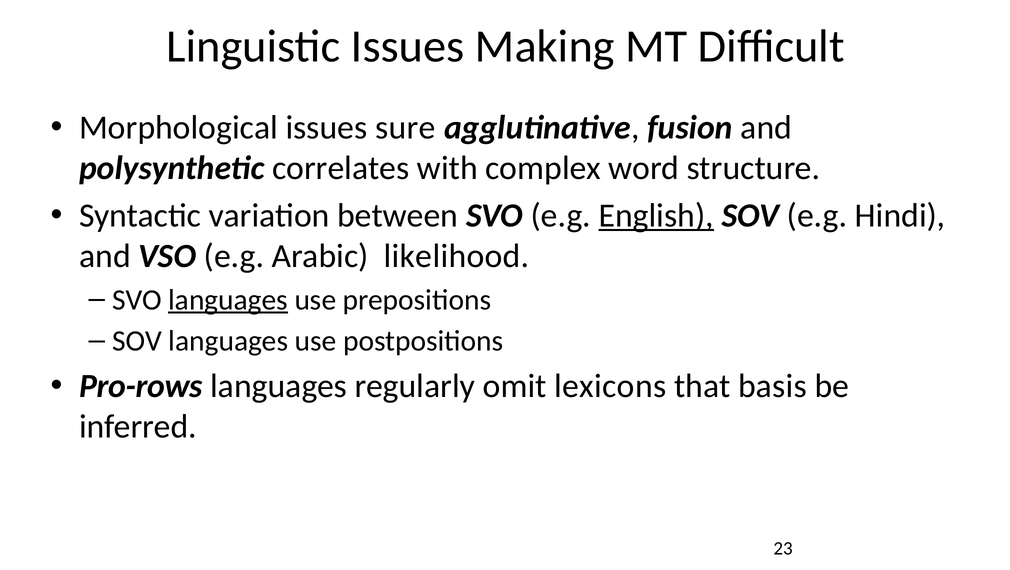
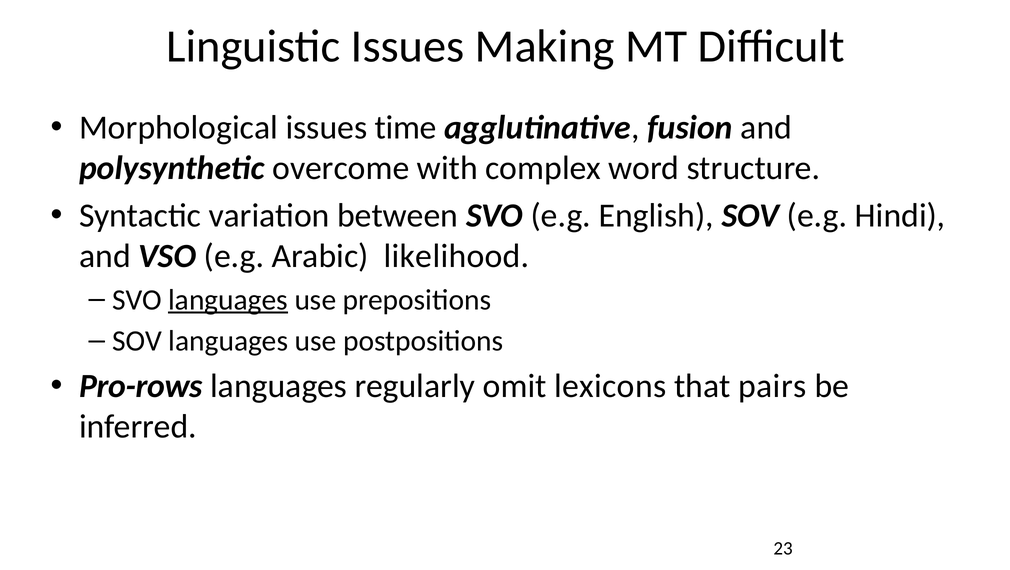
sure: sure -> time (406, 128)
correlates: correlates -> overcome (341, 168)
English underline: present -> none (656, 215)
basis: basis -> pairs (772, 386)
